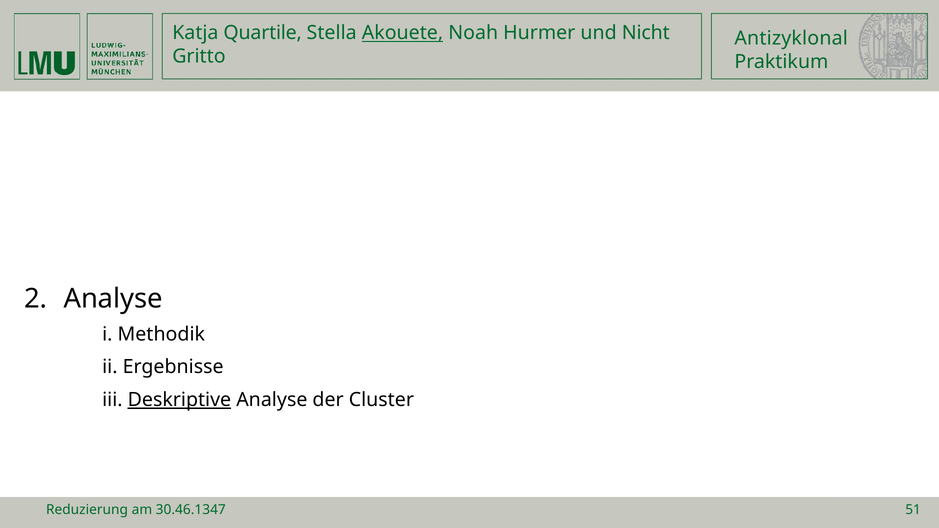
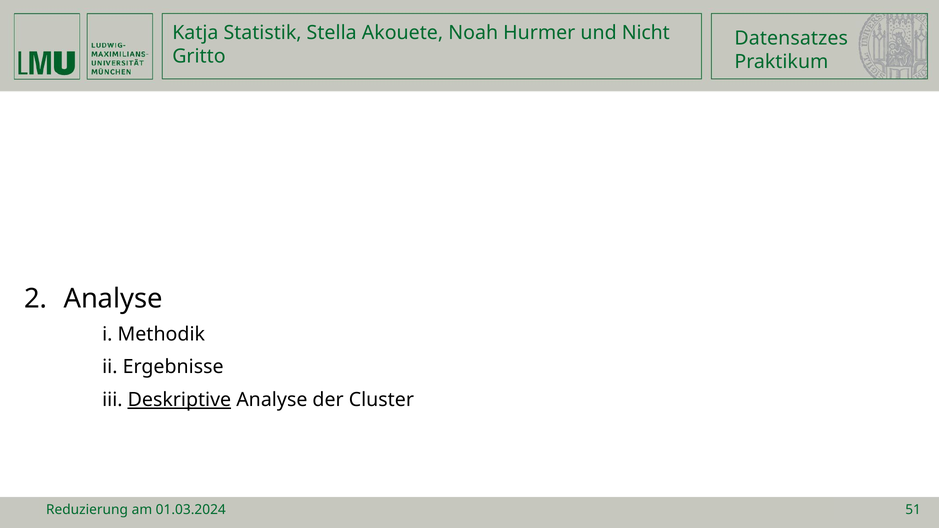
Quartile: Quartile -> Statistik (263, 33)
Akouete underline: present -> none (402, 33)
Antizyklonal: Antizyklonal -> Datensatzes (791, 38)
30.46.1347: 30.46.1347 -> 01.03.2024 (191, 510)
